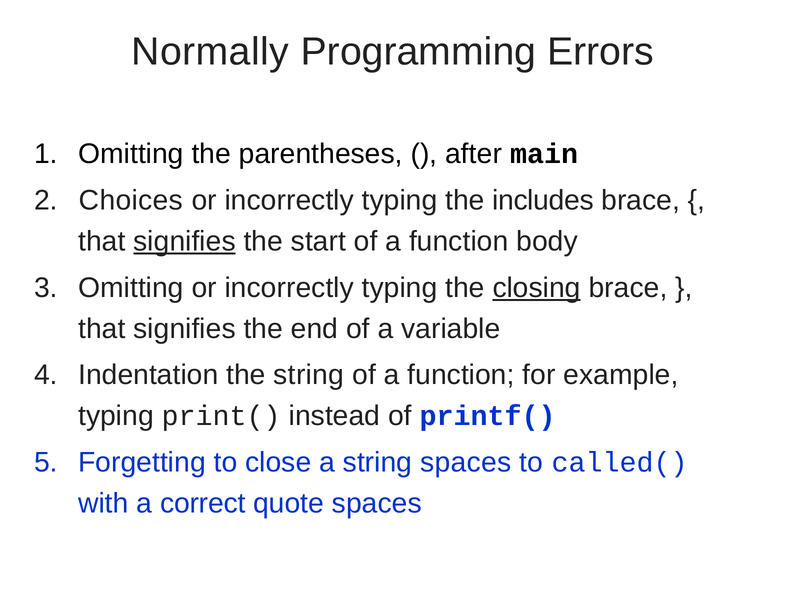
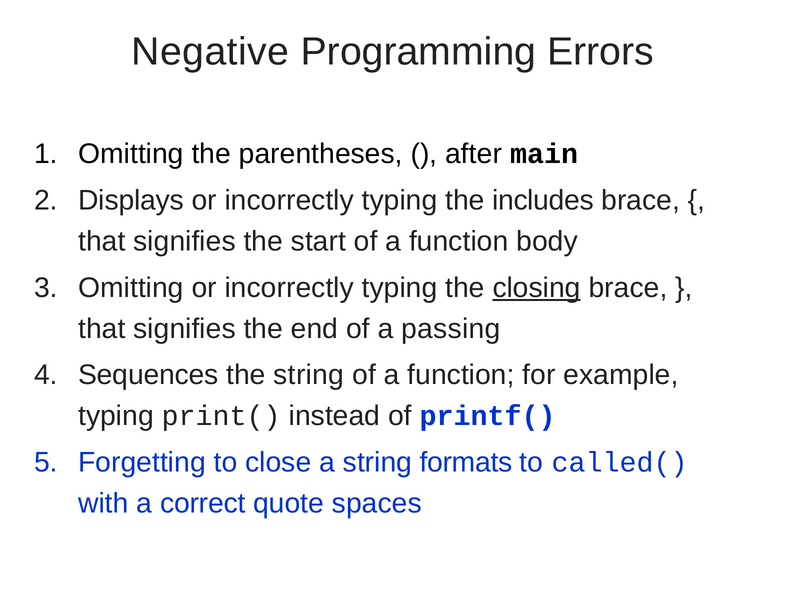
Normally: Normally -> Negative (210, 52)
Choices: Choices -> Displays (131, 200)
signifies underline: present -> none (184, 241)
variable: variable -> passing (451, 329)
Indentation: Indentation -> Sequences (148, 375)
string spaces: spaces -> formats (466, 462)
